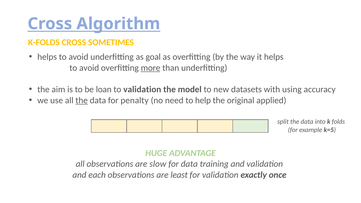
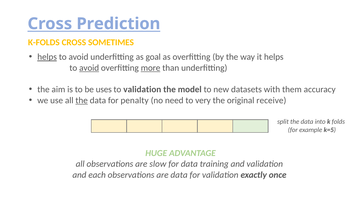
Algorithm: Algorithm -> Prediction (118, 24)
helps underline: none -> present (47, 57)
avoid underline: none -> present (89, 68)
loan: loan -> uses (104, 90)
using: using -> them (292, 90)
help: help -> very (203, 100)
applied: applied -> receive (271, 100)
are least: least -> data (179, 175)
